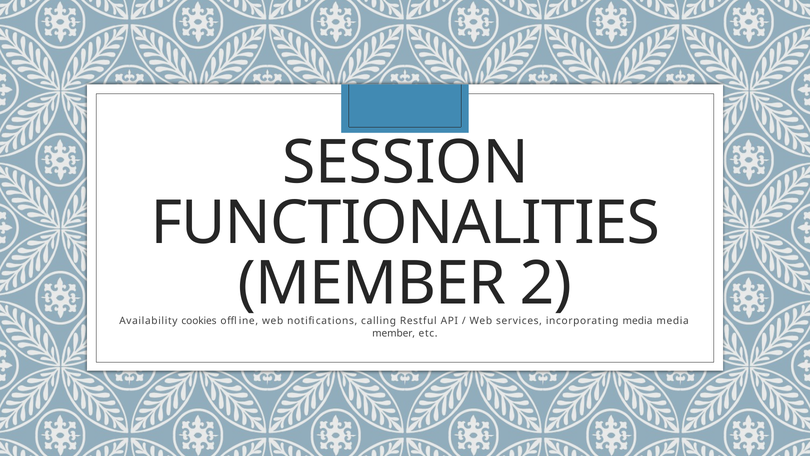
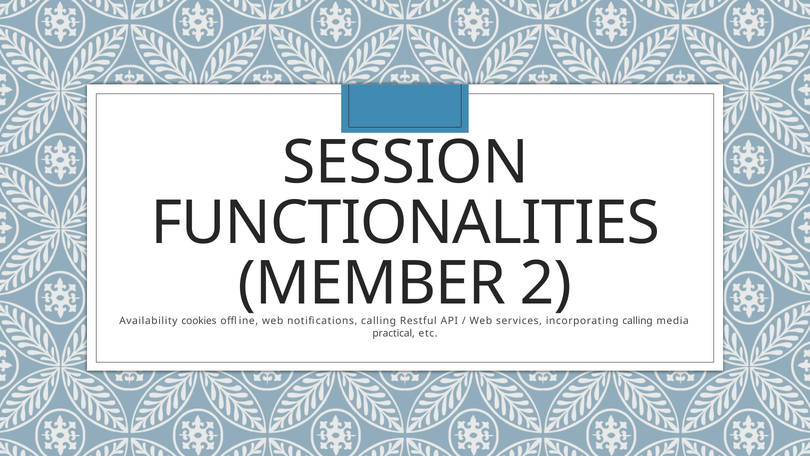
incorporating media: media -> calling (638, 321)
member: member -> practical (394, 333)
